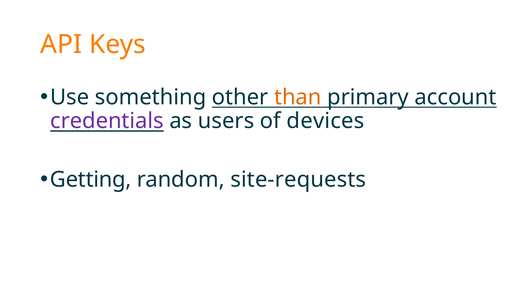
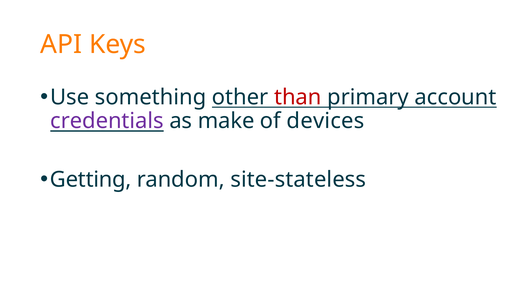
than colour: orange -> red (298, 97)
users: users -> make (226, 121)
site-requests: site-requests -> site-stateless (298, 180)
